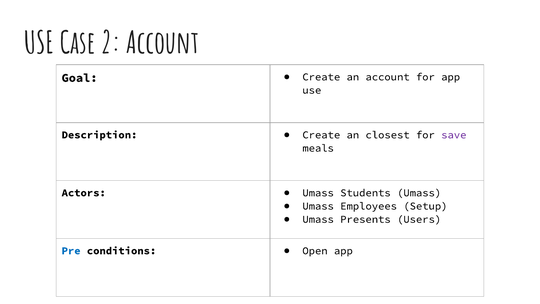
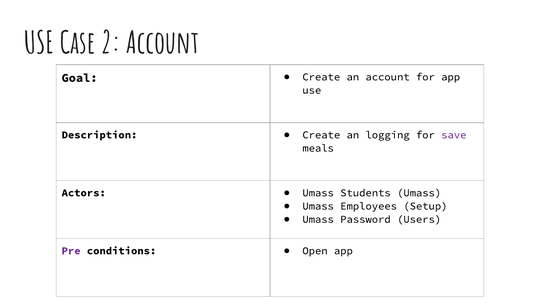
closest: closest -> logging (388, 135)
Presents: Presents -> Password (365, 219)
Pre colour: blue -> purple (71, 251)
